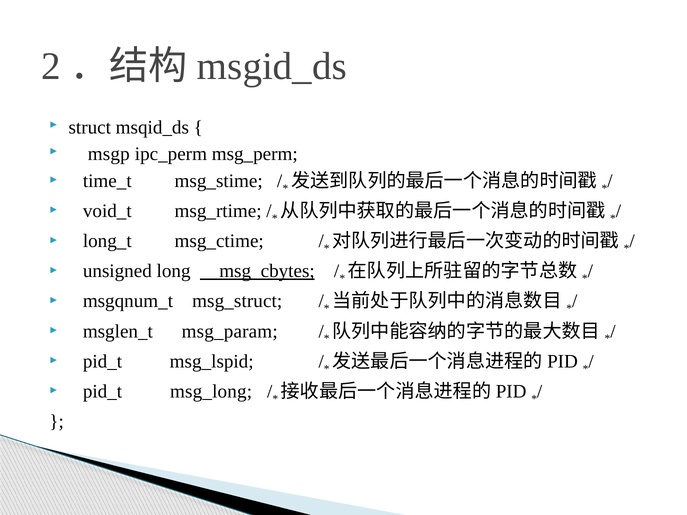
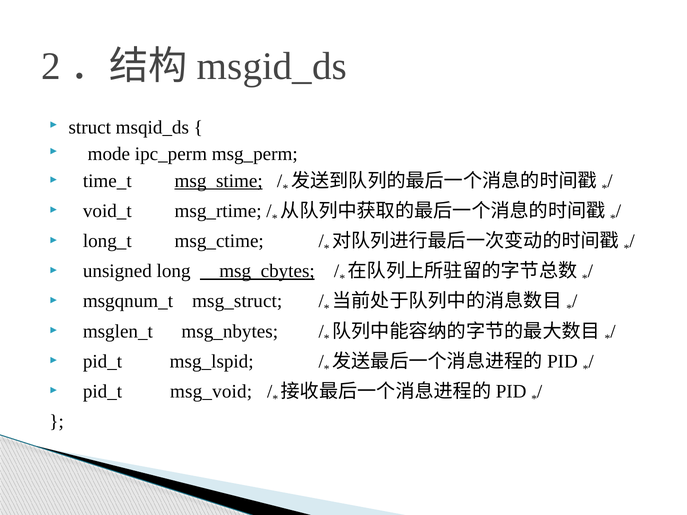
msgp: msgp -> mode (109, 154)
msg_stime underline: none -> present (219, 181)
msg_param: msg_param -> msg_nbytes (230, 331)
msg_long: msg_long -> msg_void (211, 392)
